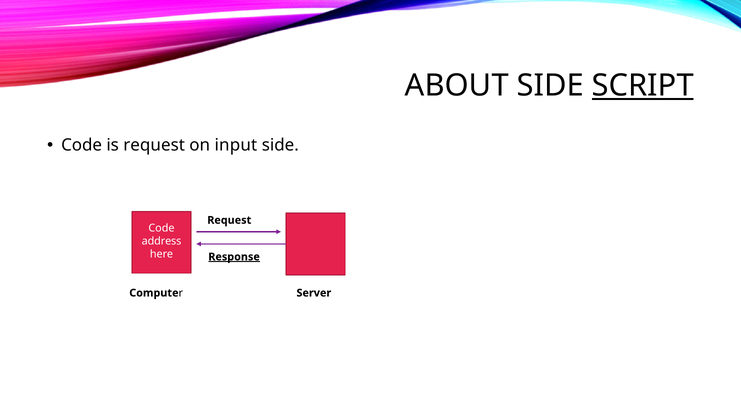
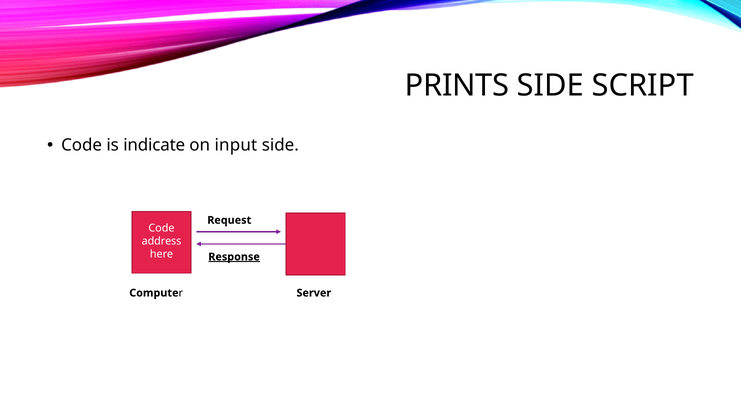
ABOUT: ABOUT -> PRINTS (457, 86)
SCRIPT underline: present -> none (643, 86)
is request: request -> indicate (154, 145)
